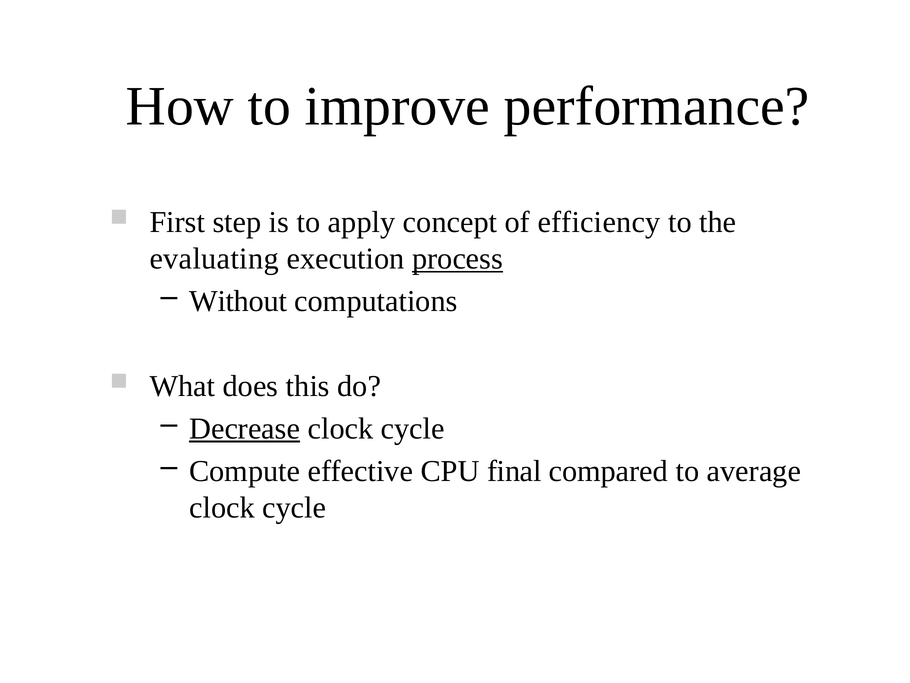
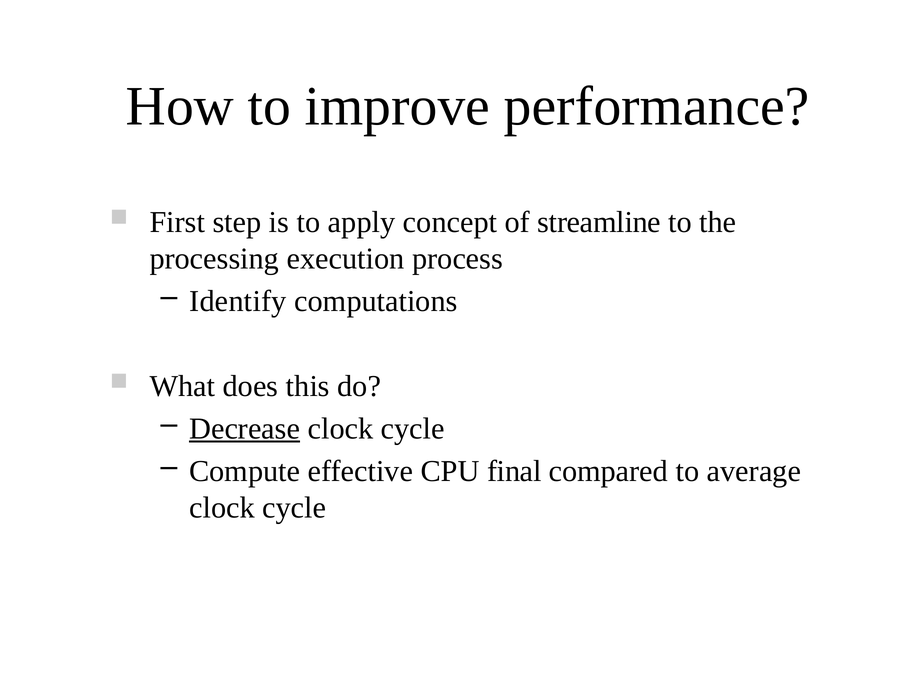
efficiency: efficiency -> streamline (599, 222)
evaluating: evaluating -> processing (214, 258)
process underline: present -> none (458, 258)
Without: Without -> Identify (238, 301)
